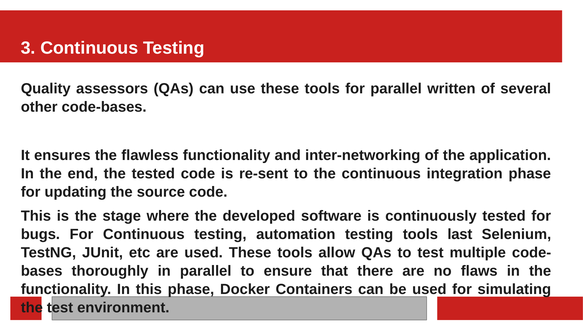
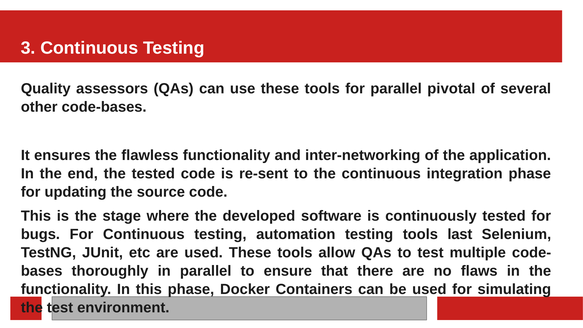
written: written -> pivotal (451, 89)
